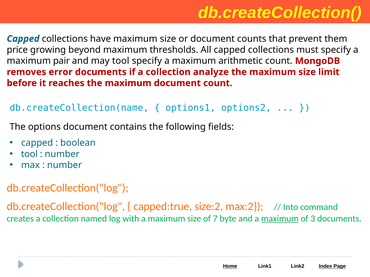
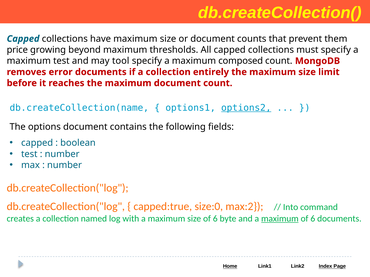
maximum pair: pair -> test (61, 61)
arithmetic: arithmetic -> composed (241, 61)
analyze: analyze -> entirely (211, 72)
options2 underline: none -> present (246, 108)
tool: tool -> test (29, 154)
size:2: size:2 -> size:0 (209, 207)
size of 7: 7 -> 6 (215, 219)
3: 3 -> 6 (313, 219)
